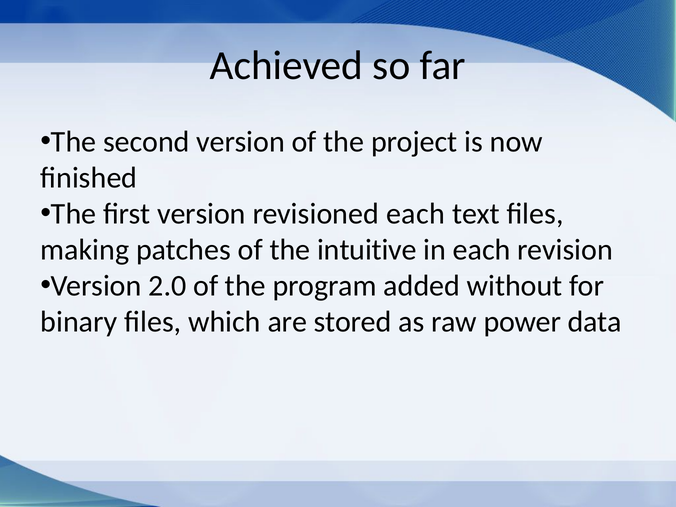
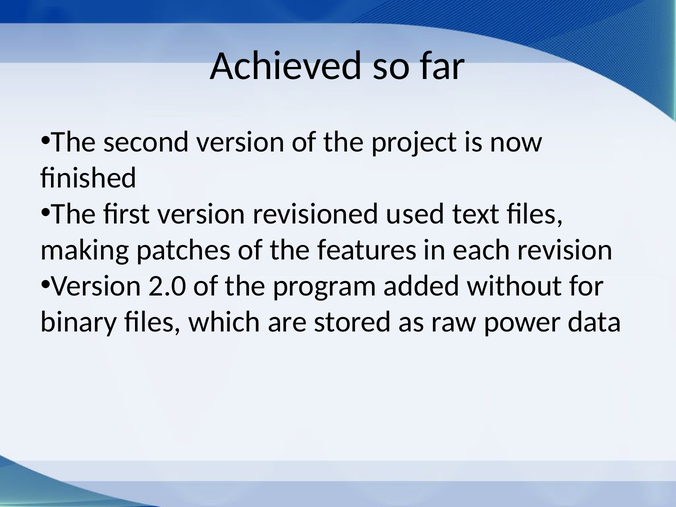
revisioned each: each -> used (416, 214)
intuitive: intuitive -> features (367, 250)
